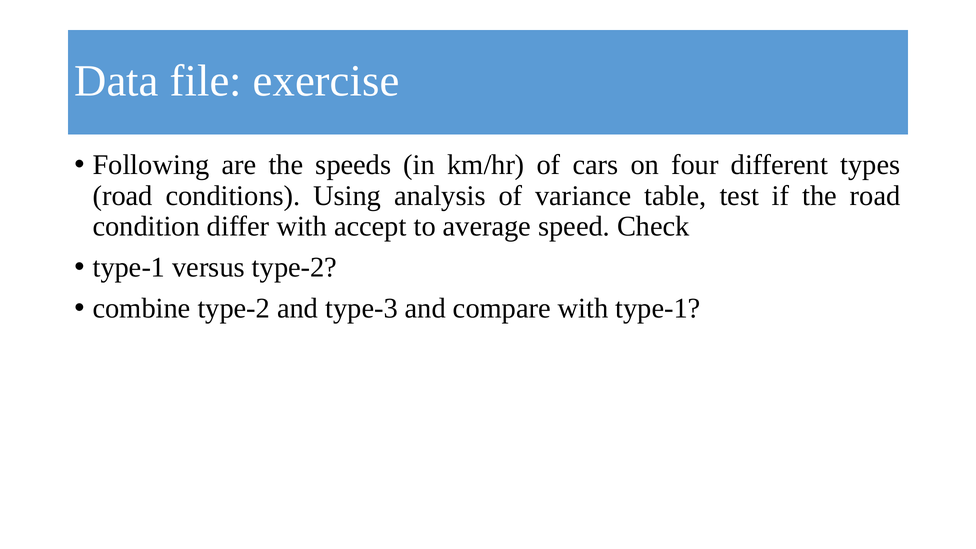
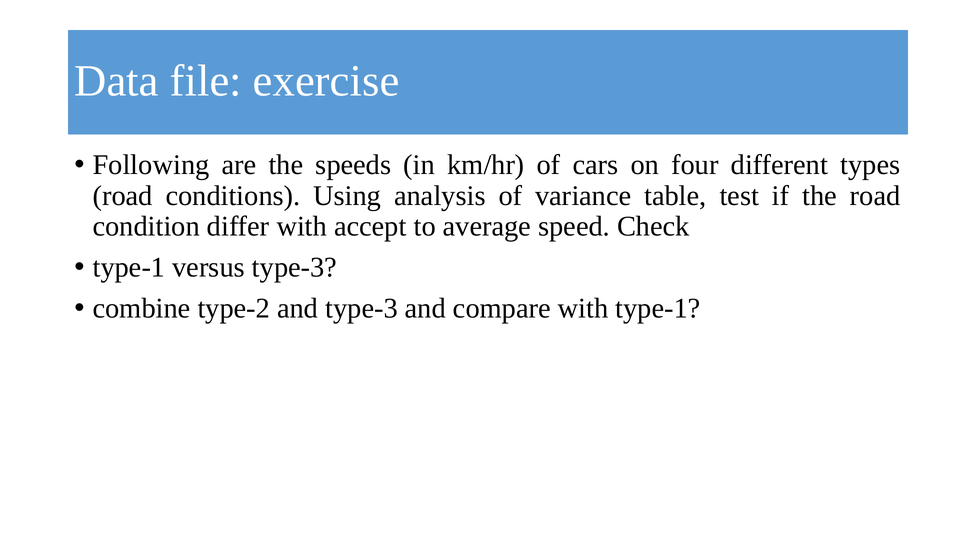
versus type-2: type-2 -> type-3 (295, 267)
